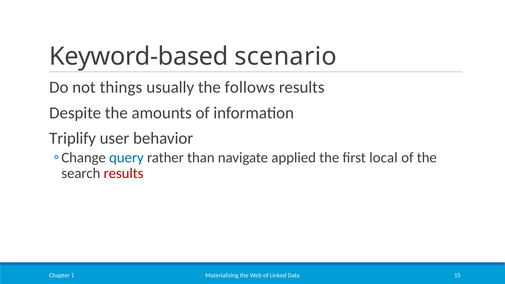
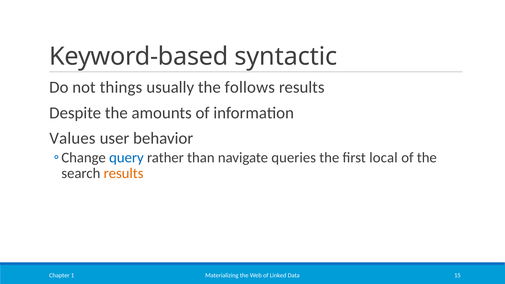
scenario: scenario -> syntactic (286, 57)
Triplify: Triplify -> Values (72, 138)
applied: applied -> queries (294, 158)
results colour: red -> orange (124, 173)
